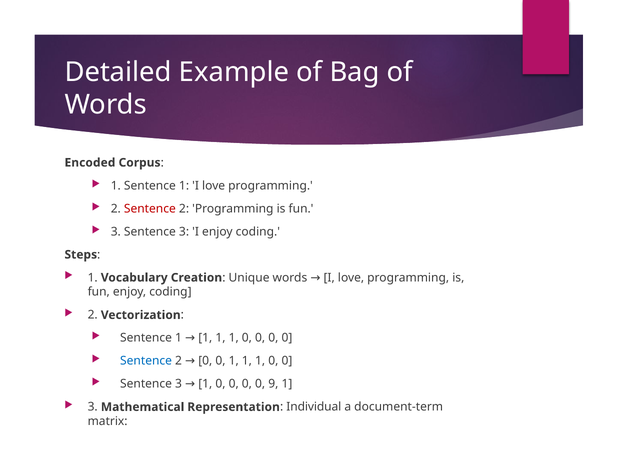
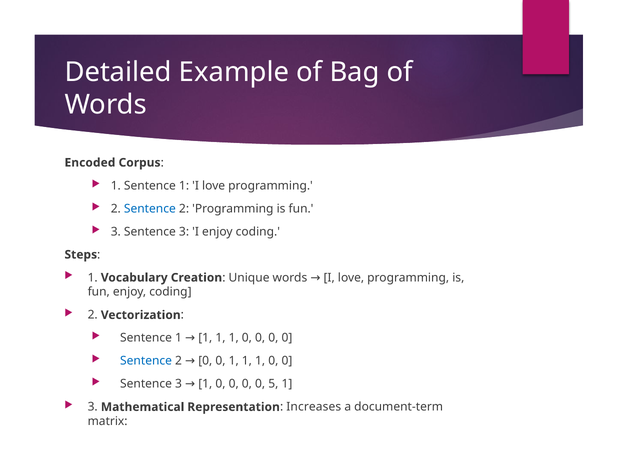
Sentence colour: red -> blue (150, 209)
9: 9 -> 5 (273, 384)
Individual: Individual -> Increases (314, 407)
